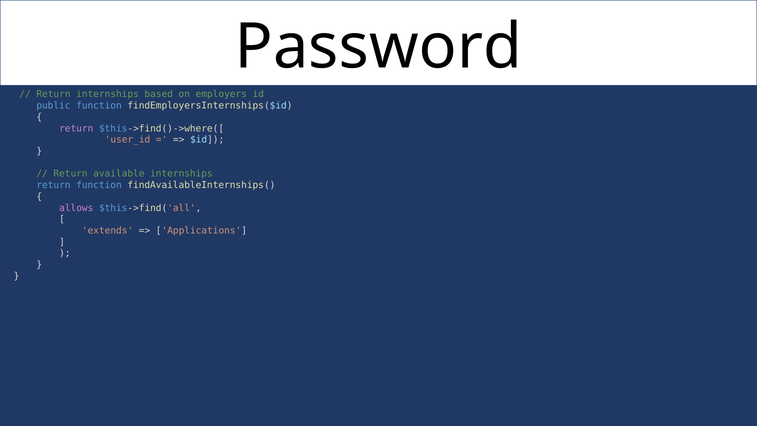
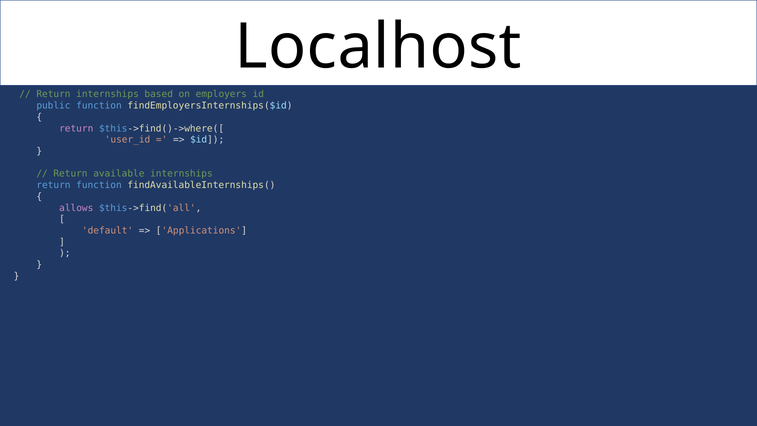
Password: Password -> Localhost (378, 47)
extends: extends -> default (108, 231)
